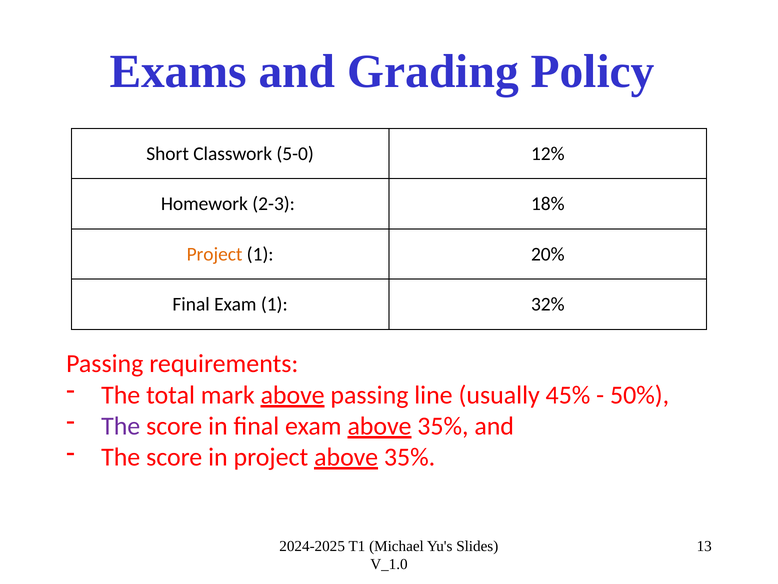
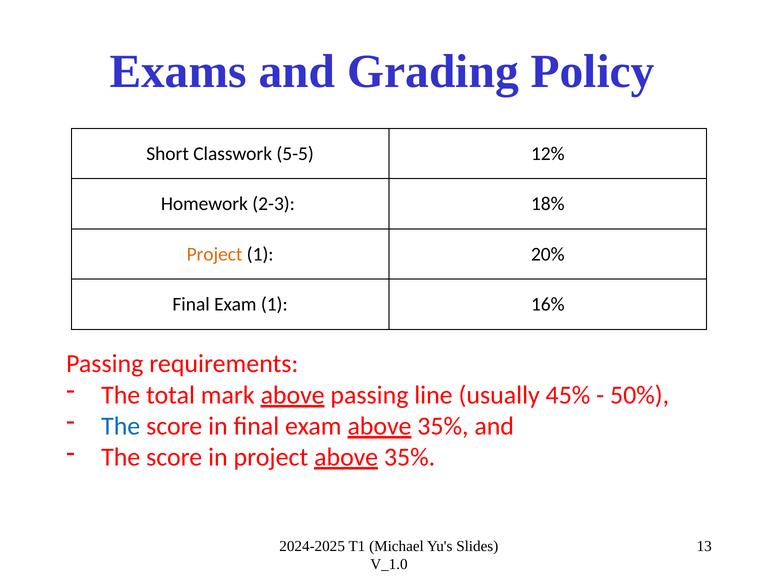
5-0: 5-0 -> 5-5 (295, 154)
32%: 32% -> 16% (548, 304)
The colour: purple -> blue (121, 426)
